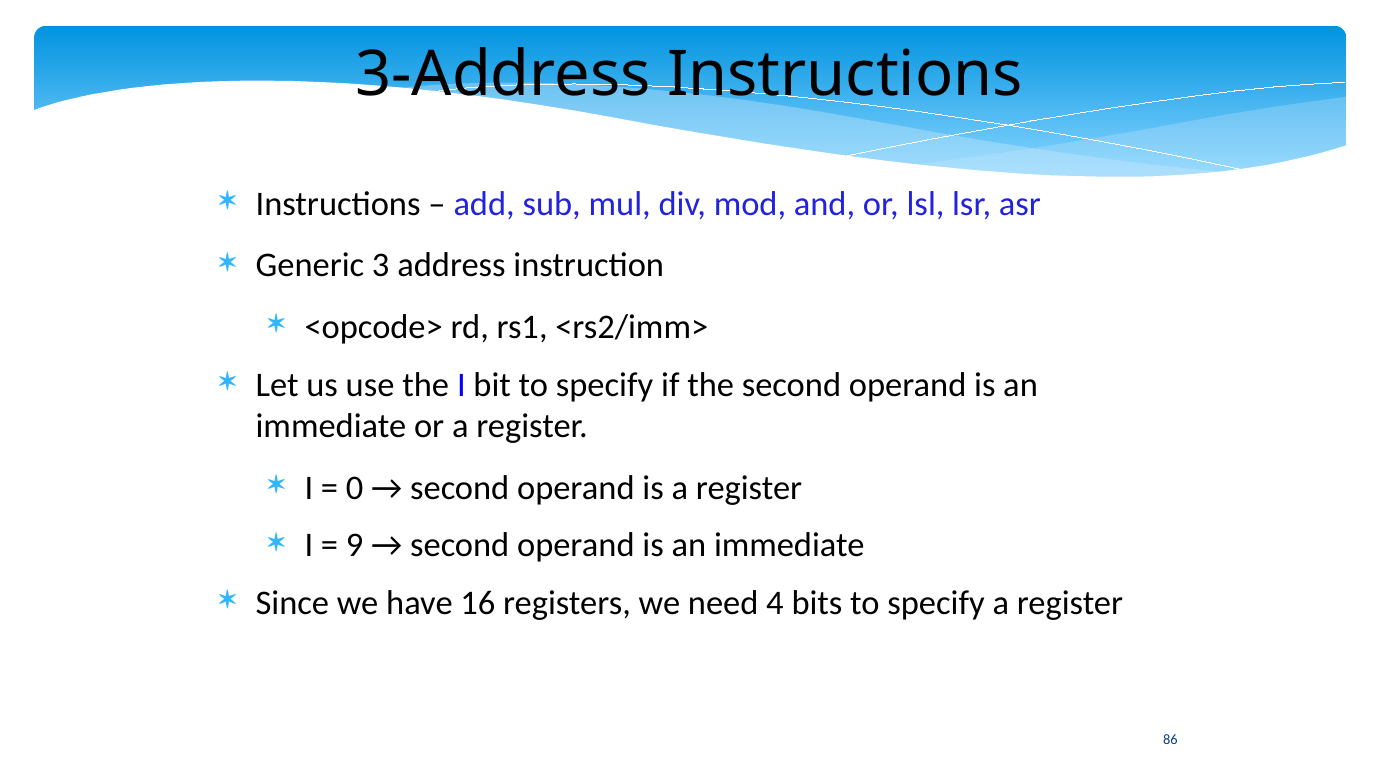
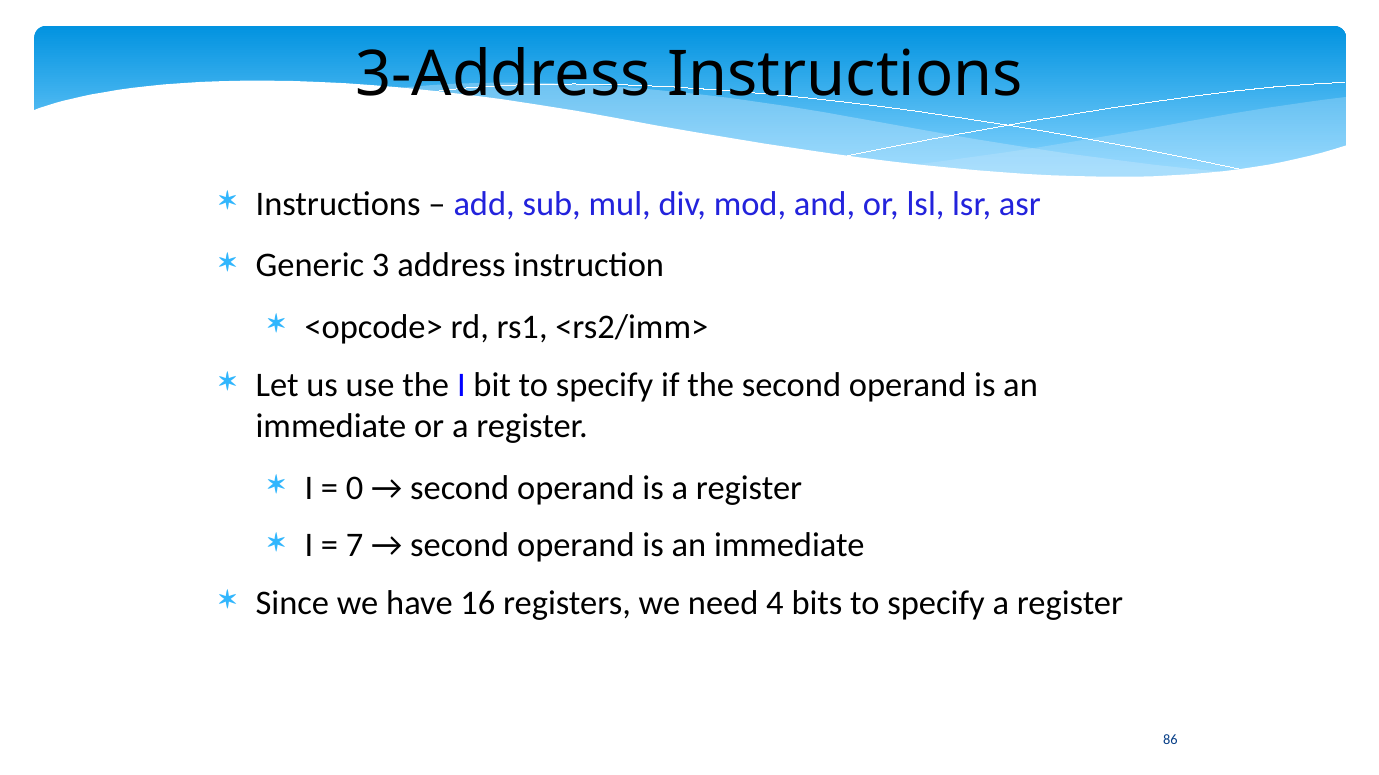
9: 9 -> 7 (355, 546)
